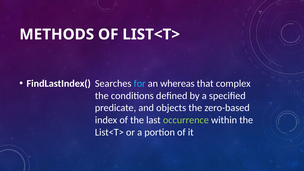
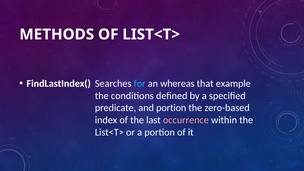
complex: complex -> example (233, 84)
and objects: objects -> portion (171, 108)
occurrence colour: light green -> pink (186, 120)
